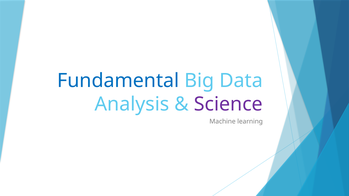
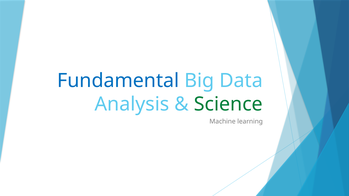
Science colour: purple -> green (228, 104)
